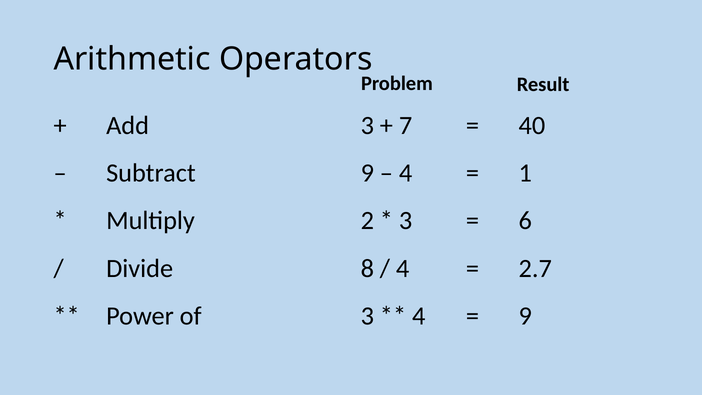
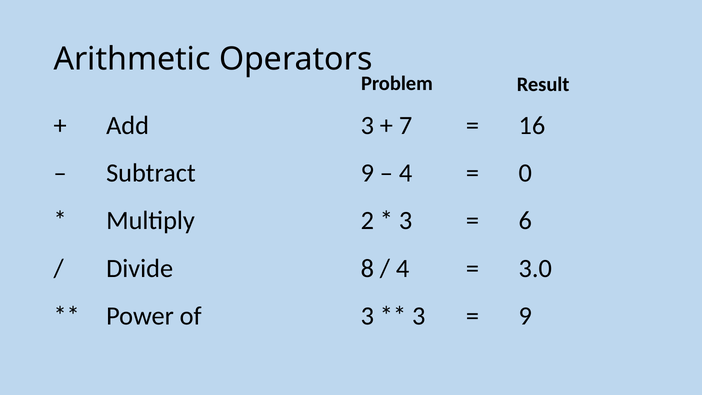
40: 40 -> 16 (532, 125)
1: 1 -> 0 (525, 173)
2.7: 2.7 -> 3.0 (535, 268)
4: 4 -> 3 (419, 316)
